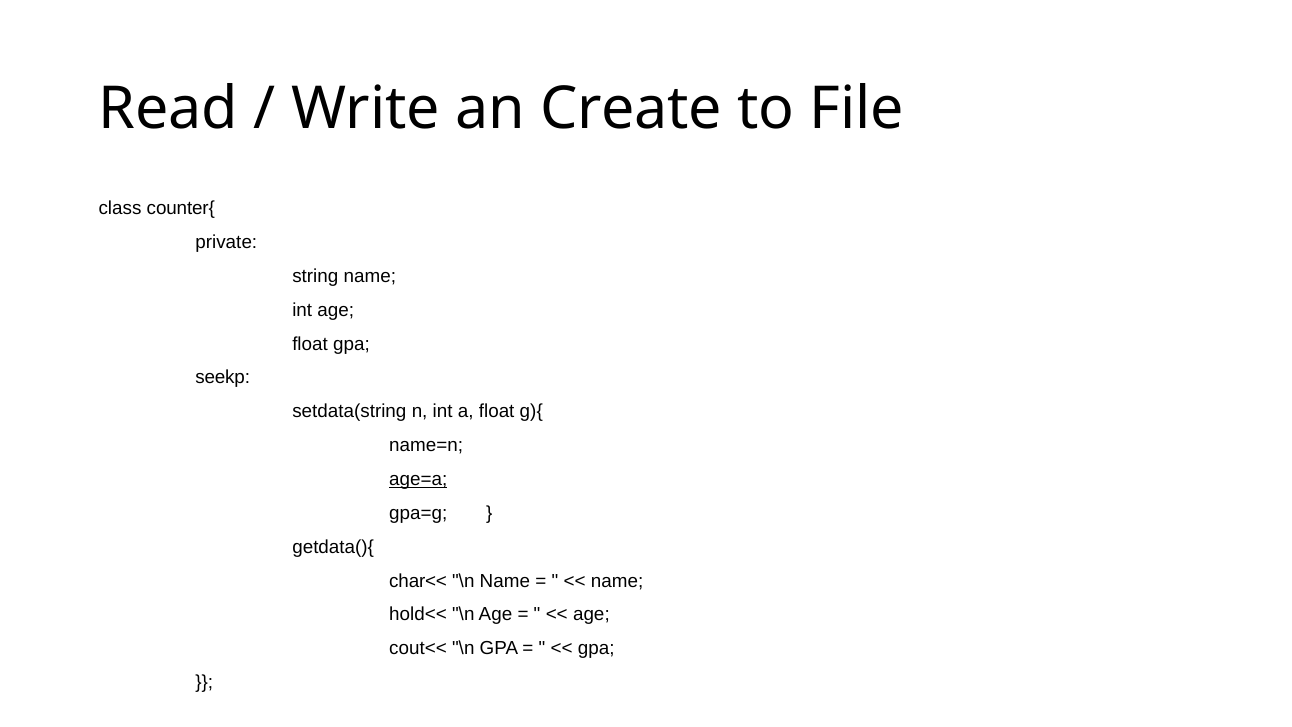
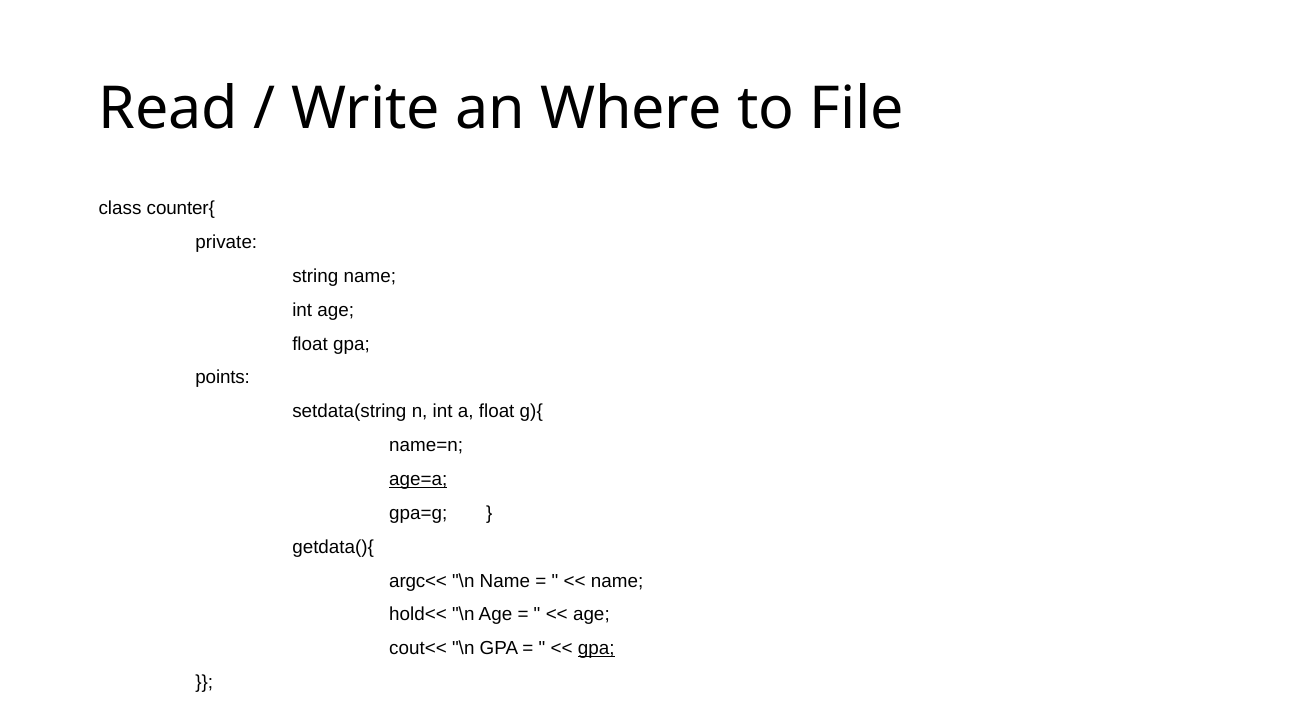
Create: Create -> Where (631, 109)
seekp: seekp -> points (223, 378)
char<<: char<< -> argc<< (418, 581)
gpa underline: none -> present (596, 648)
